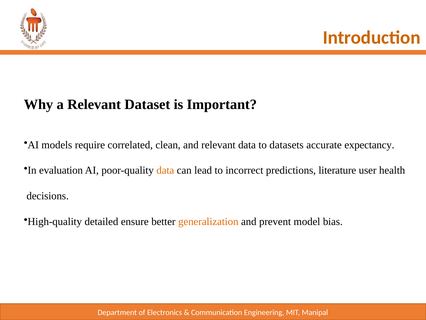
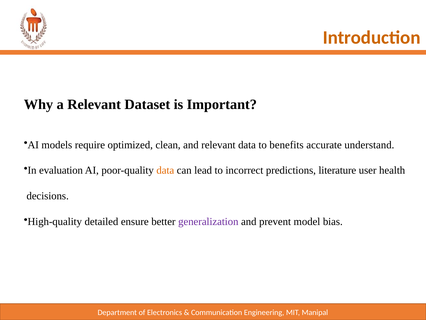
correlated: correlated -> optimized (130, 145)
datasets: datasets -> benefits (287, 145)
expectancy: expectancy -> understand (369, 145)
generalization colour: orange -> purple (208, 221)
